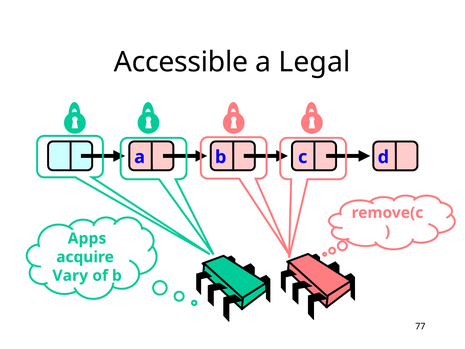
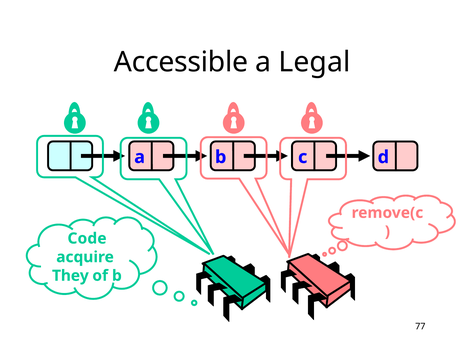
Apps: Apps -> Code (87, 238)
Vary: Vary -> They (70, 275)
